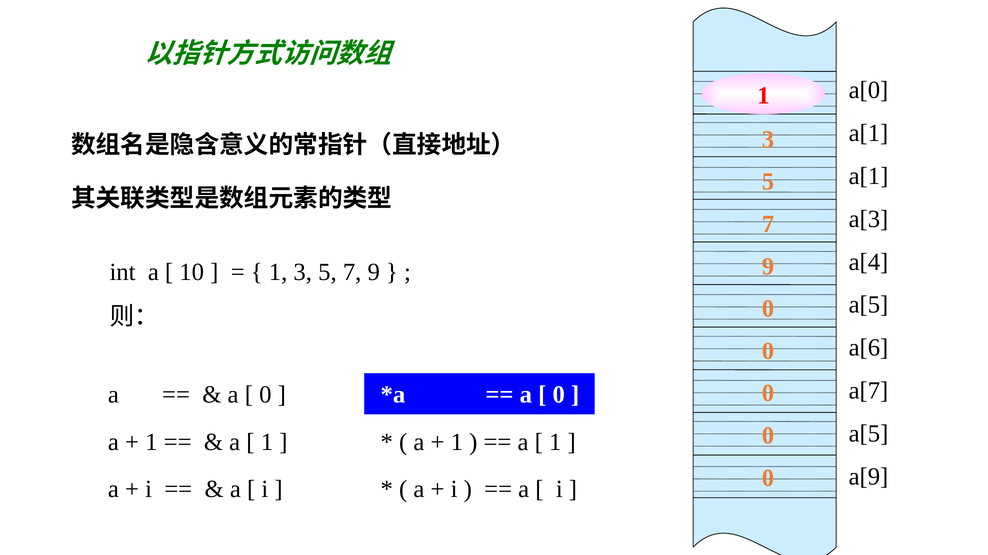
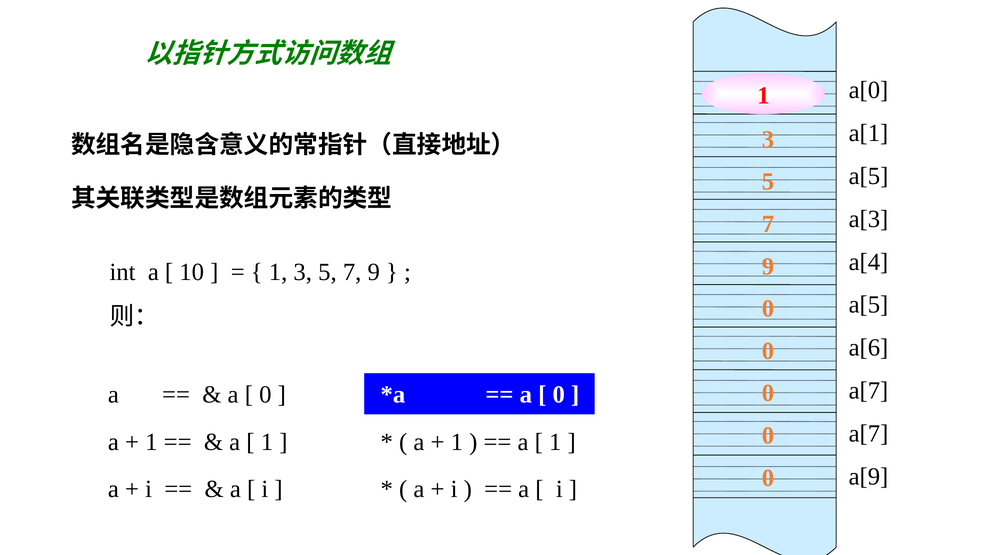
a[1: a[1 -> a[5 (869, 176)
a[5: a[5 -> a[7 (869, 434)
